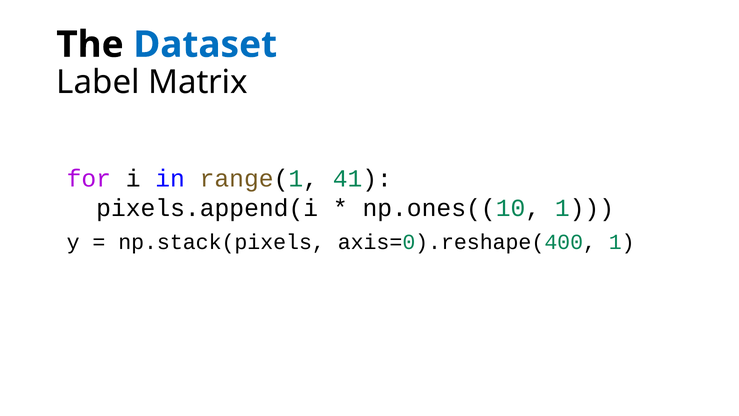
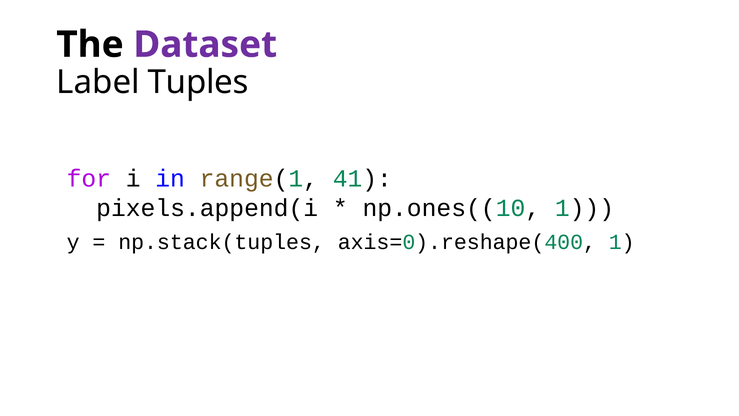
Dataset colour: blue -> purple (205, 45)
Matrix: Matrix -> Tuples (198, 82)
np.stack(pixels: np.stack(pixels -> np.stack(tuples (222, 242)
